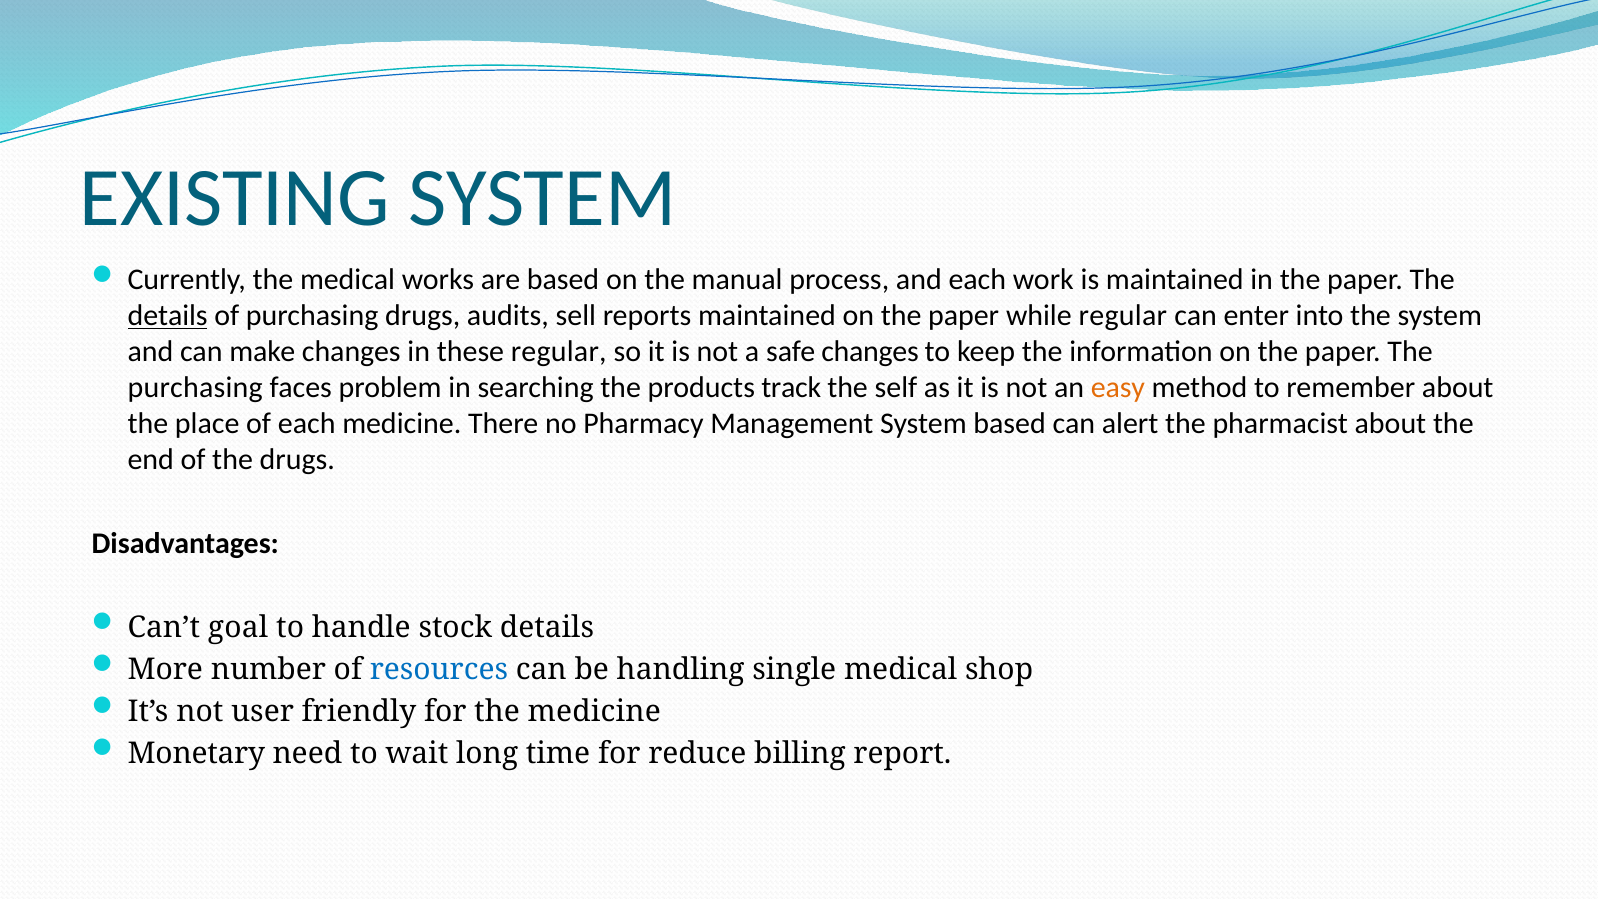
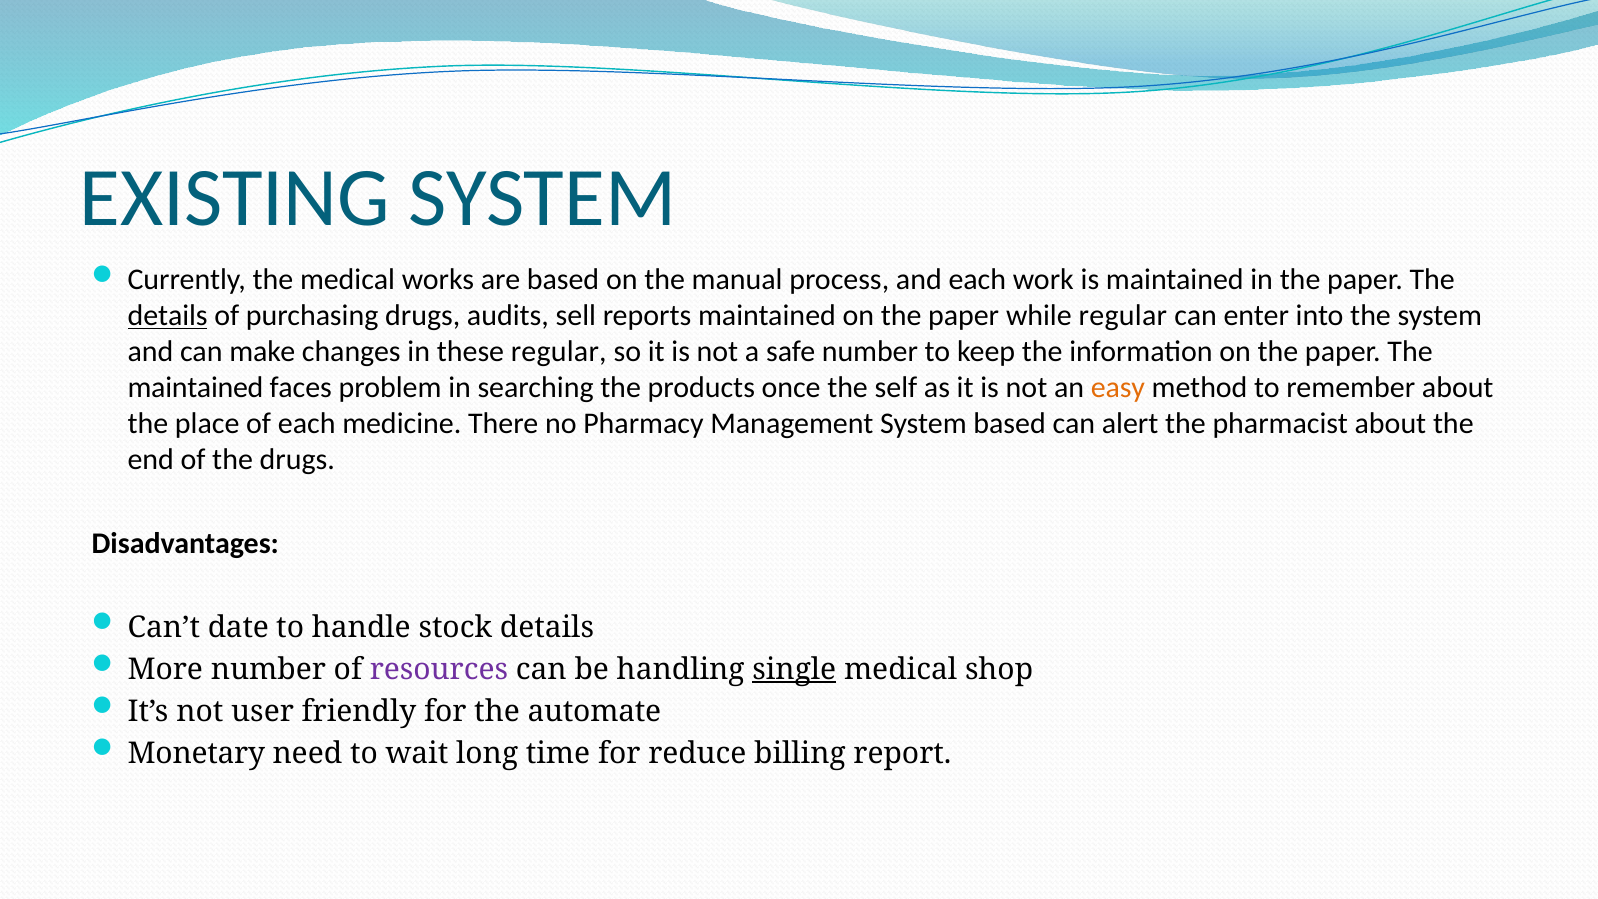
safe changes: changes -> number (870, 352)
purchasing: purchasing -> maintained (195, 388)
track: track -> once (791, 388)
goal: goal -> date (238, 627)
resources colour: blue -> purple (439, 669)
single underline: none -> present (794, 669)
the medicine: medicine -> automate (594, 711)
